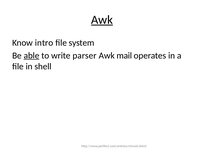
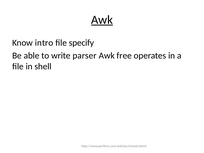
system: system -> specify (81, 43)
able underline: present -> none (32, 56)
mail: mail -> free (124, 56)
